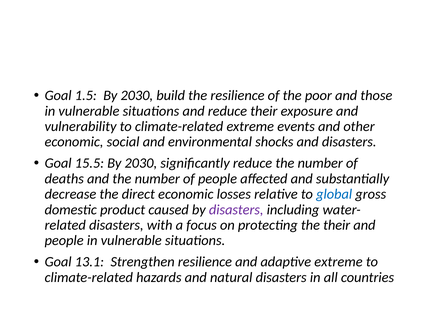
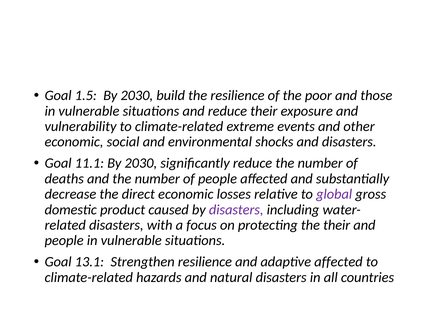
15.5: 15.5 -> 11.1 (89, 164)
global colour: blue -> purple (334, 194)
adaptive extreme: extreme -> affected (339, 262)
